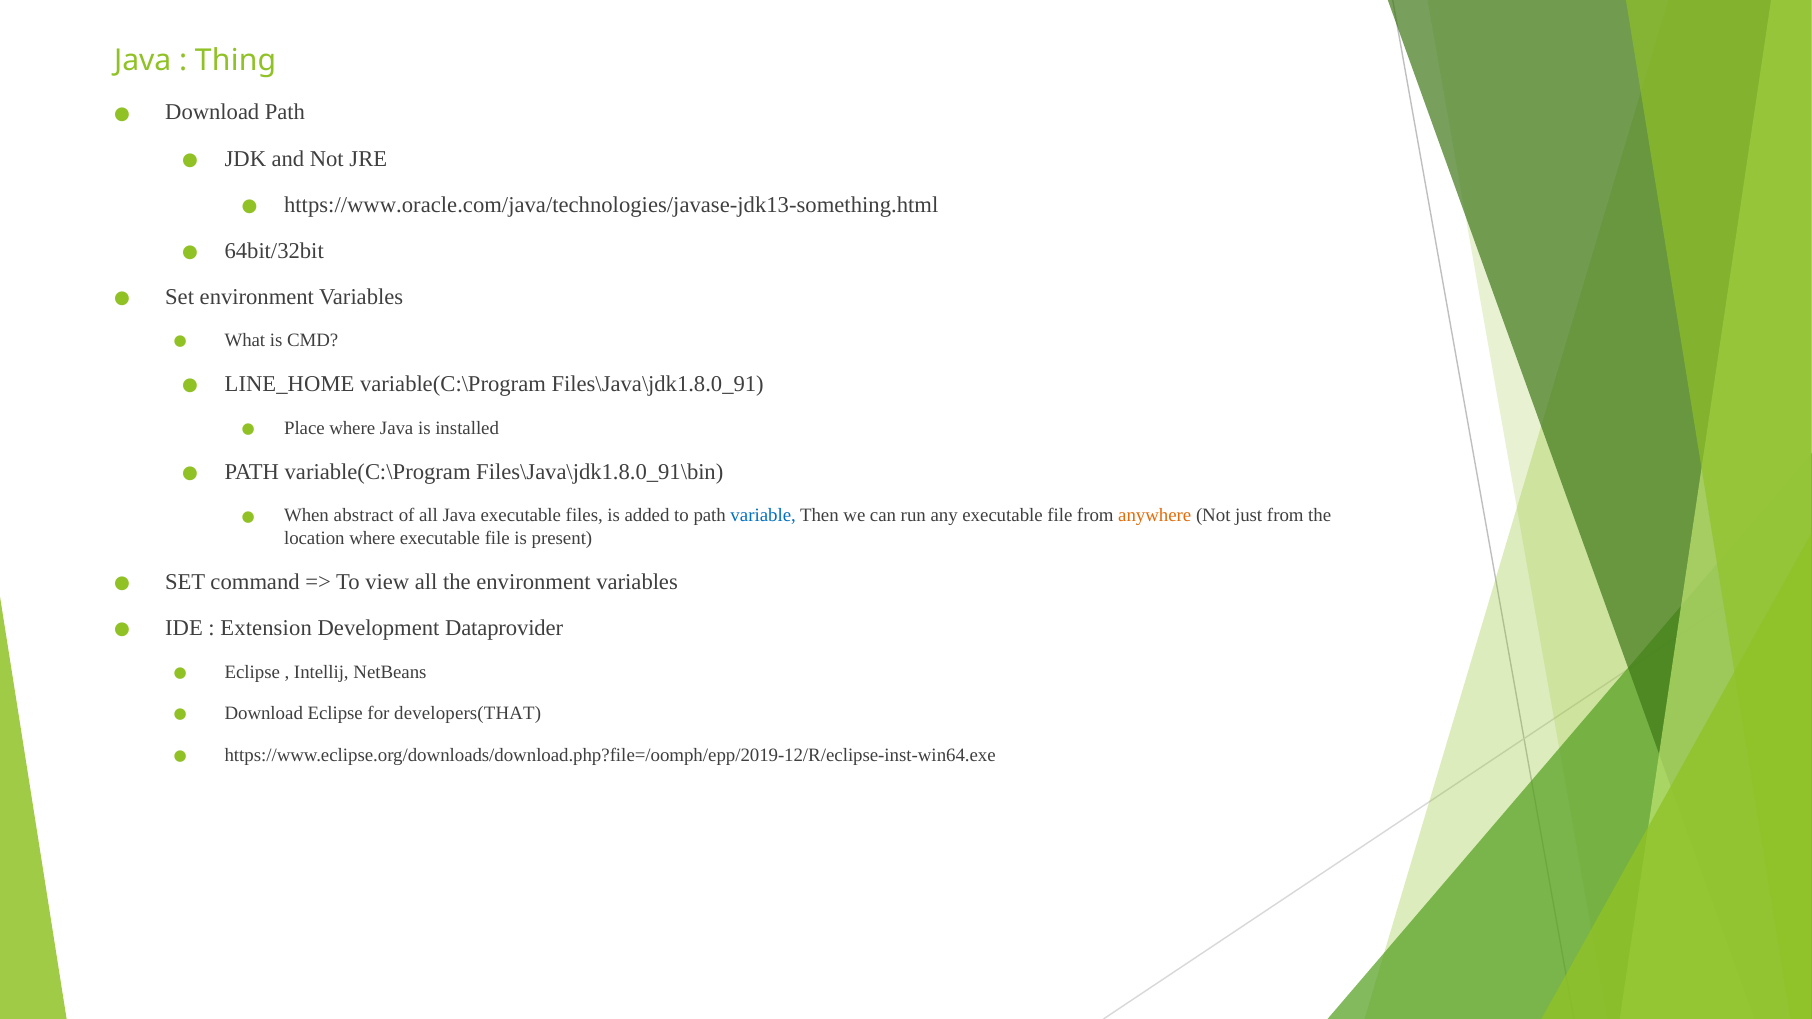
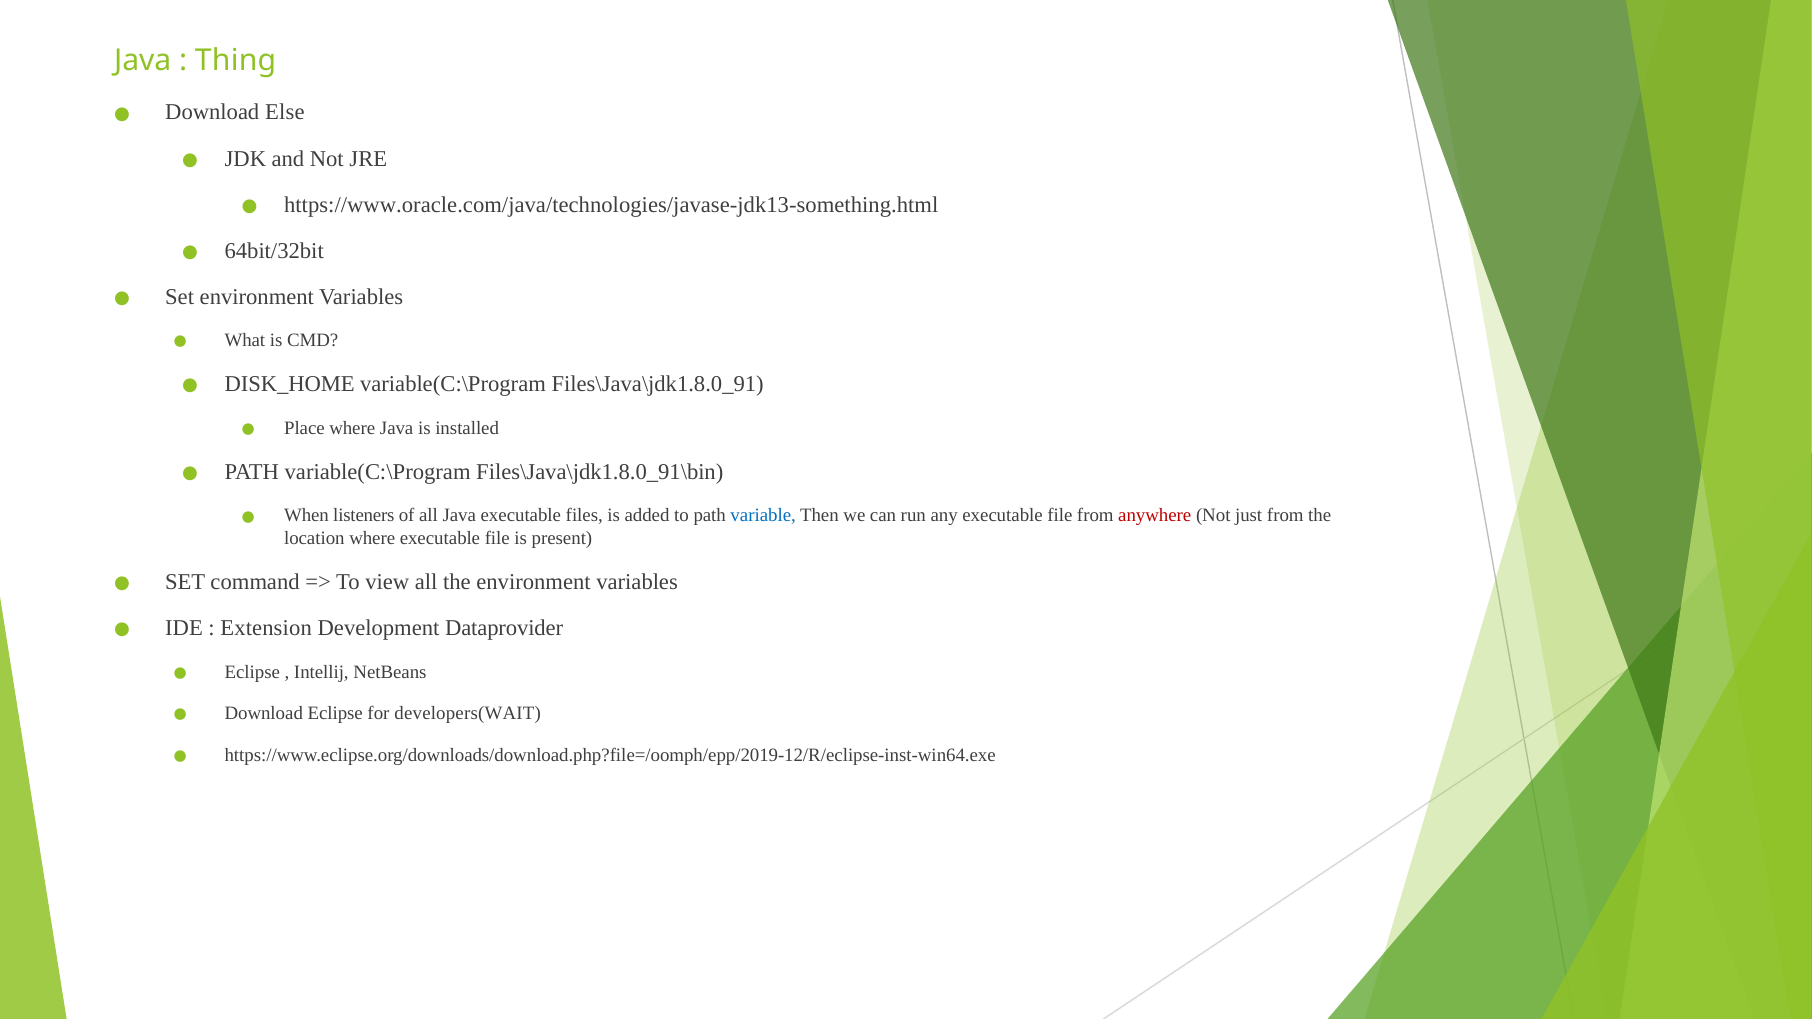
Download Path: Path -> Else (285, 113)
LINE_HOME: LINE_HOME -> DISK_HOME (290, 384)
abstract: abstract -> listeners (364, 516)
anywhere colour: orange -> red (1155, 516)
developers(THAT: developers(THAT -> developers(WAIT (468, 714)
